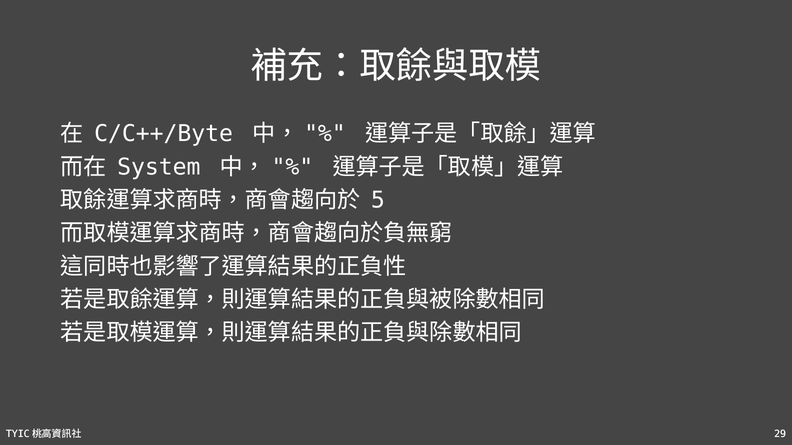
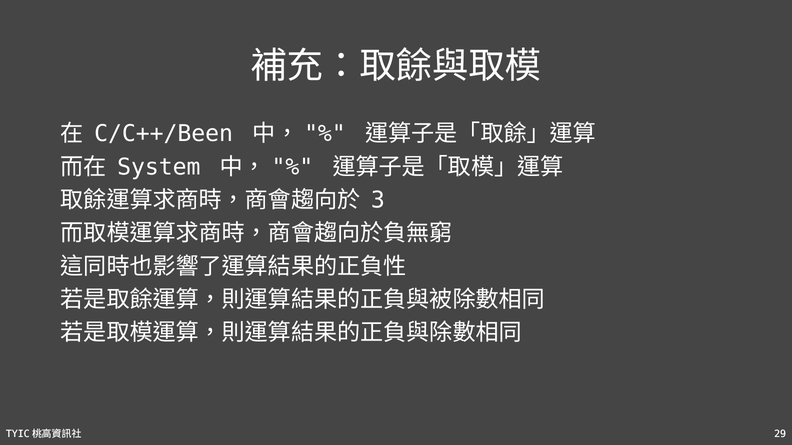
C/C++/Byte: C/C++/Byte -> C/C++/Been (164, 134)
5: 5 -> 3 (378, 200)
